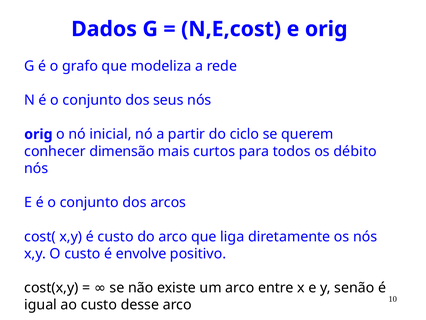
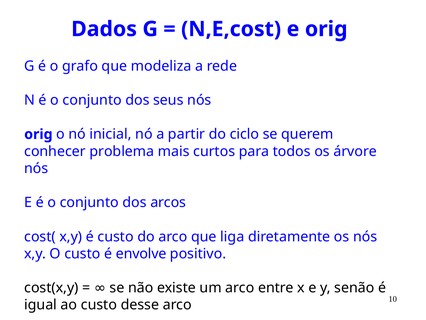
dimensão: dimensão -> problema (122, 151)
débito: débito -> árvore (355, 151)
